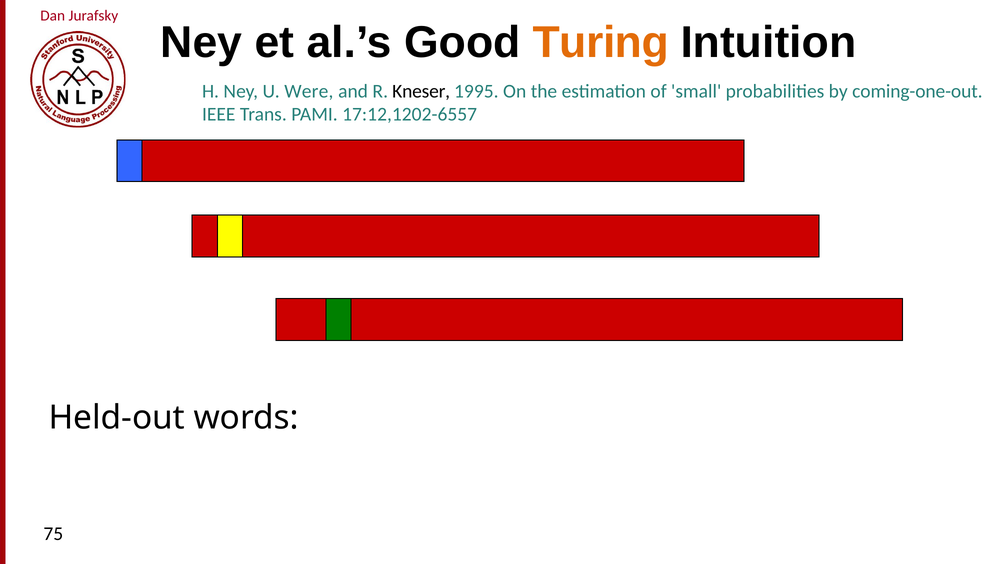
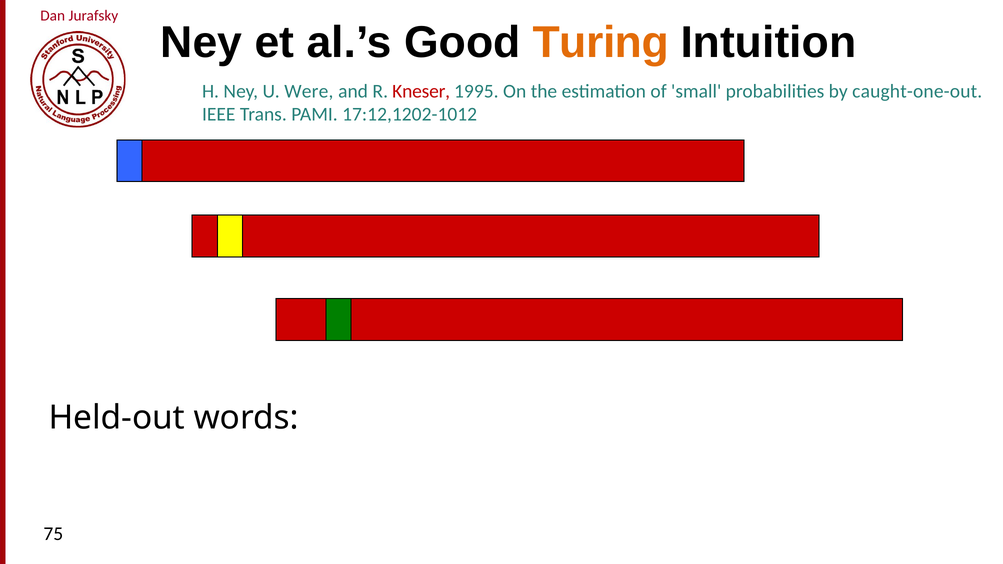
Kneser colour: black -> red (421, 91)
coming-one-out: coming-one-out -> caught-one-out (917, 91)
17:12,1202-6557: 17:12,1202-6557 -> 17:12,1202-1012 (410, 115)
